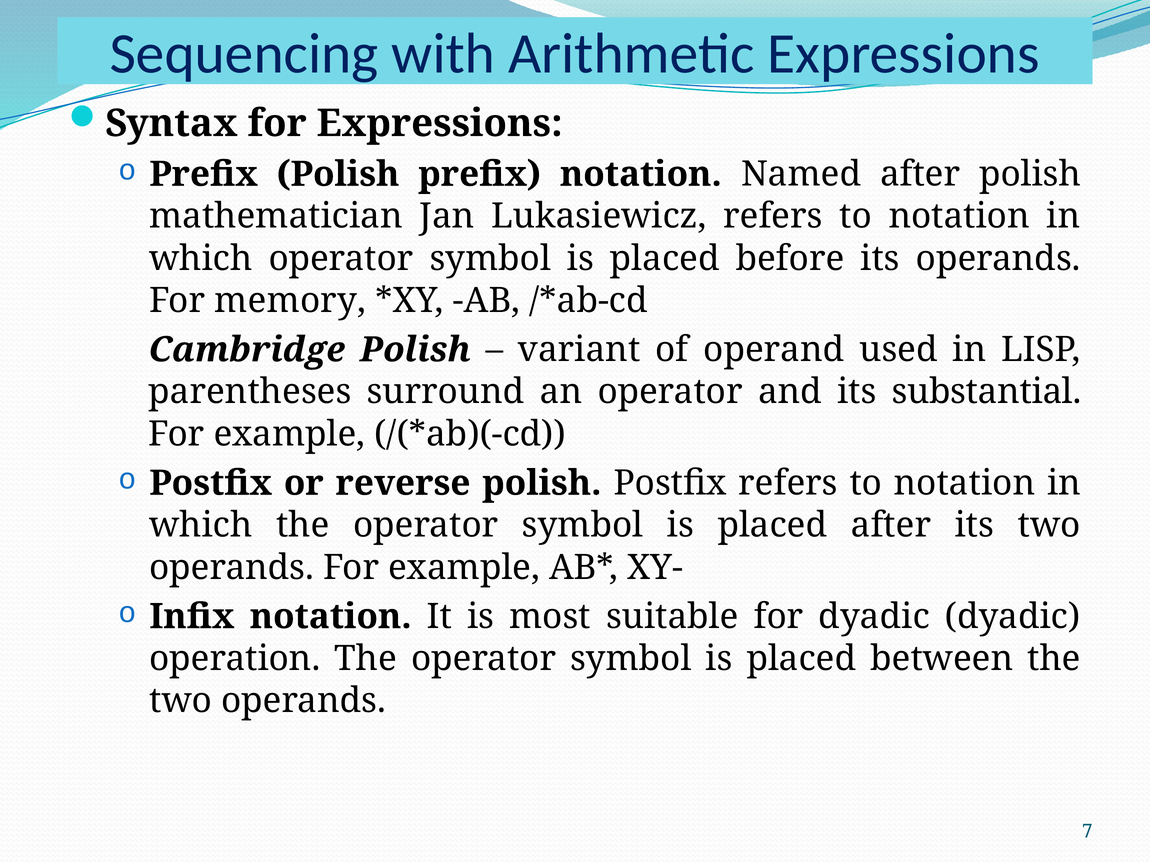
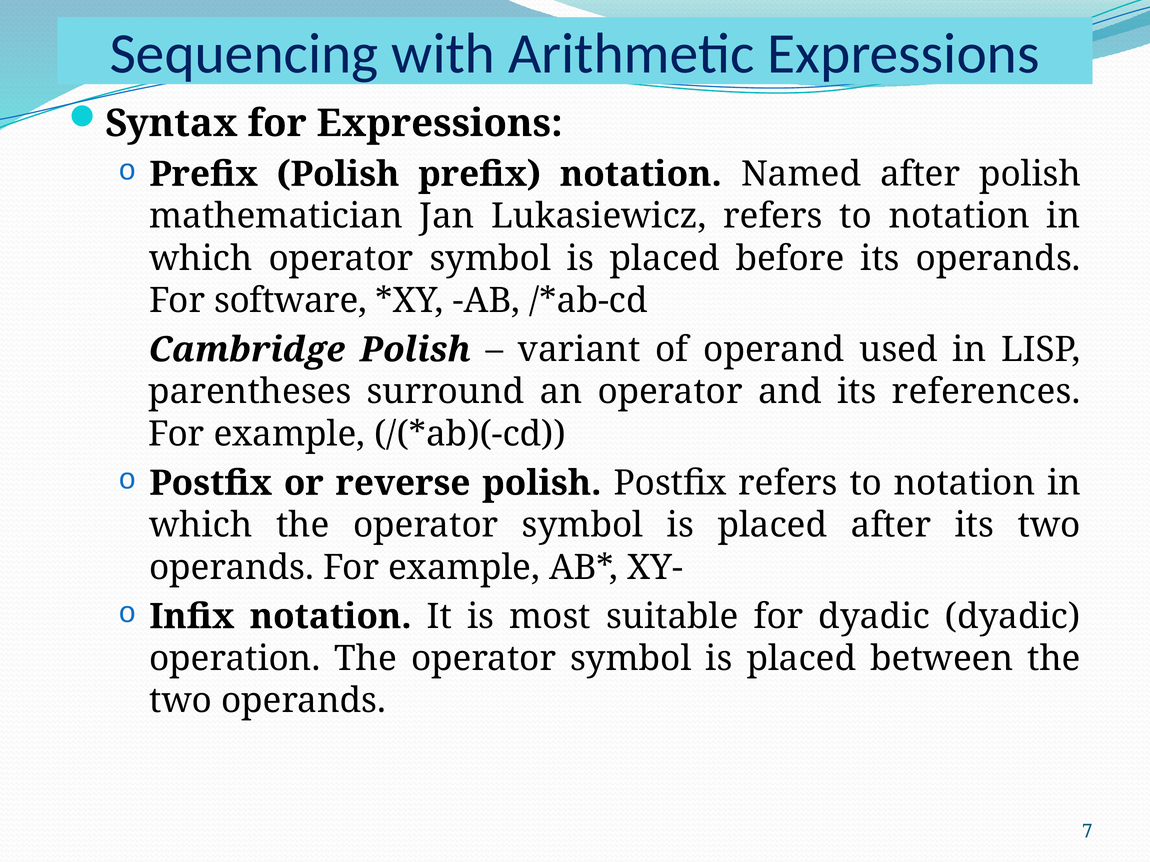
memory: memory -> software (290, 301)
substantial: substantial -> references (986, 392)
